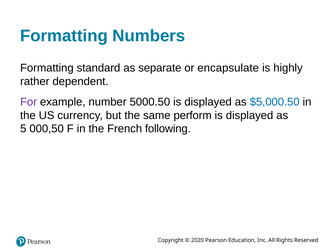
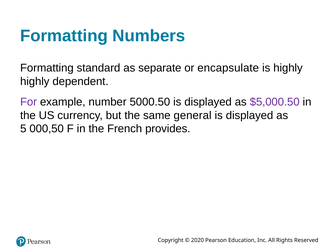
rather: rather -> highly (35, 81)
$5,000.50 colour: blue -> purple (275, 102)
perform: perform -> general (193, 115)
following: following -> provides (168, 129)
